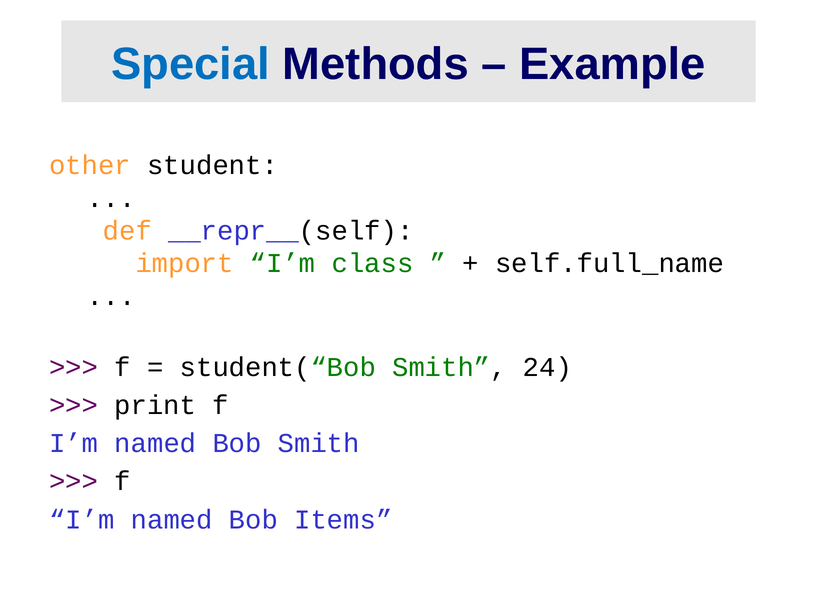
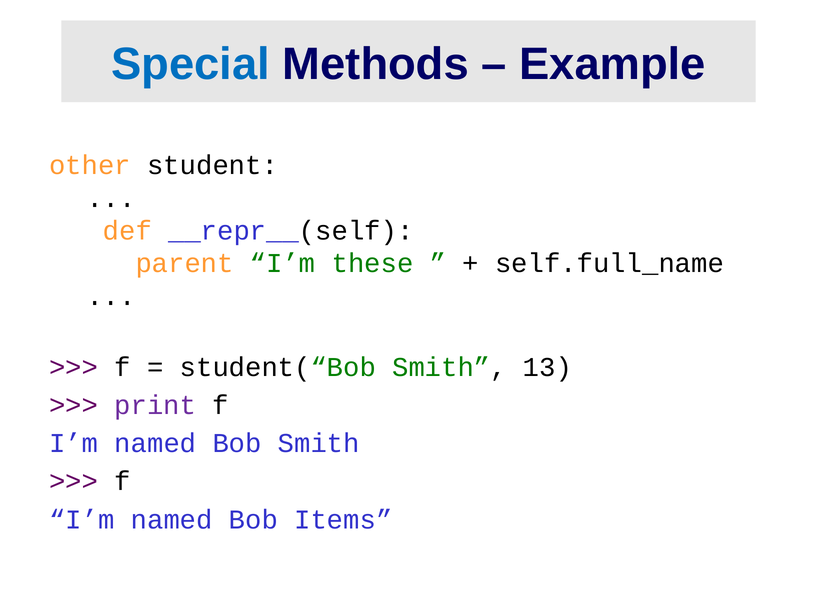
import: import -> parent (185, 263)
class: class -> these (373, 263)
24: 24 -> 13 (547, 367)
print colour: black -> purple (155, 405)
